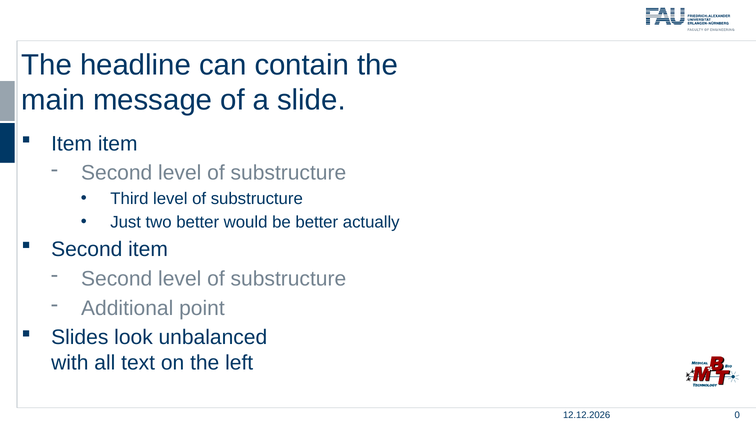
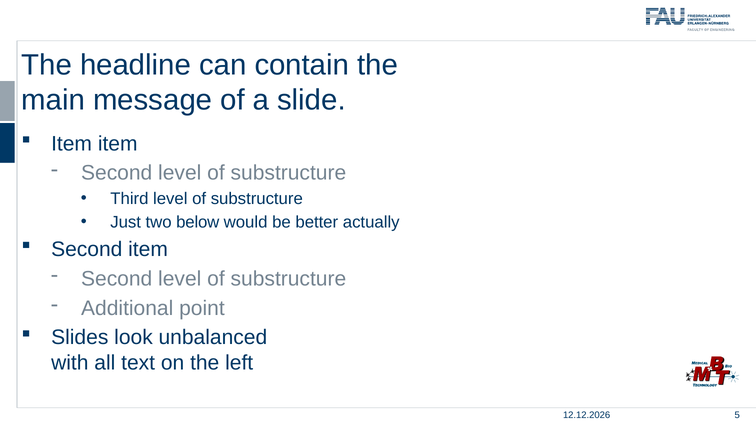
two better: better -> below (198, 222)
0: 0 -> 5 (737, 416)
